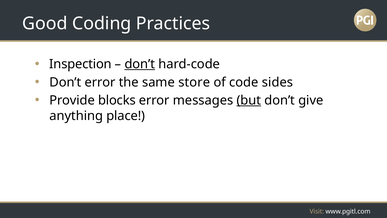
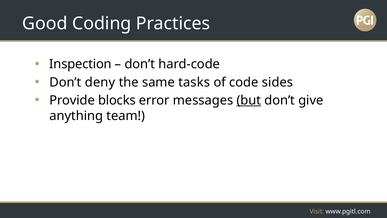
don’t underline: present -> none (140, 64)
Don’t error: error -> deny (100, 82)
store: store -> tasks (194, 82)
place: place -> team (126, 116)
